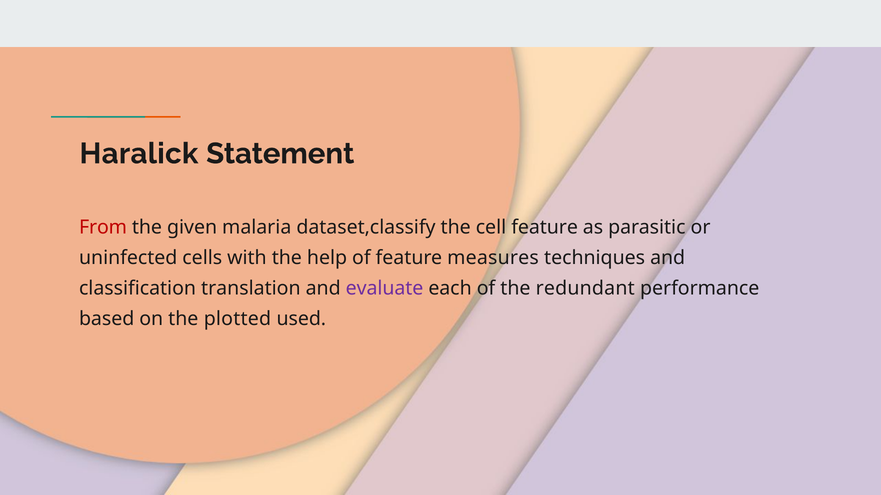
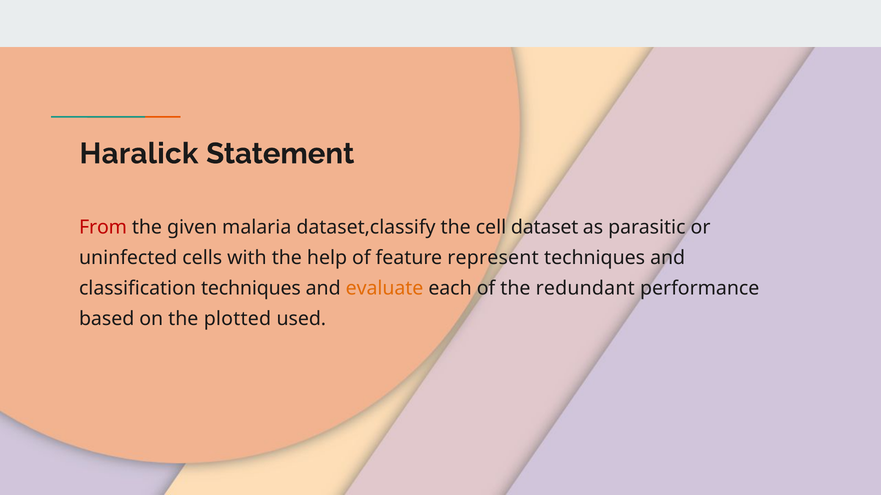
cell feature: feature -> dataset (545, 227)
measures: measures -> represent (493, 258)
classification translation: translation -> techniques (251, 289)
evaluate colour: purple -> orange (385, 289)
